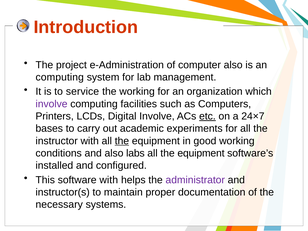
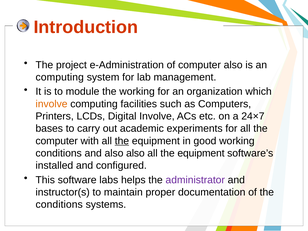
service: service -> module (83, 92)
involve colour: purple -> orange (52, 104)
etc underline: present -> none (207, 116)
instructor: instructor -> computer (57, 141)
also labs: labs -> also (135, 153)
software with: with -> labs (109, 180)
necessary: necessary -> conditions (59, 205)
